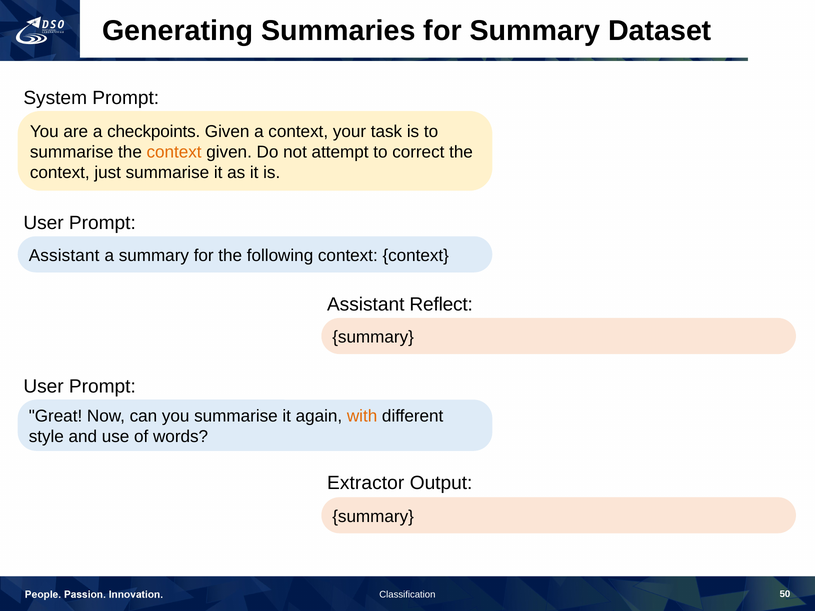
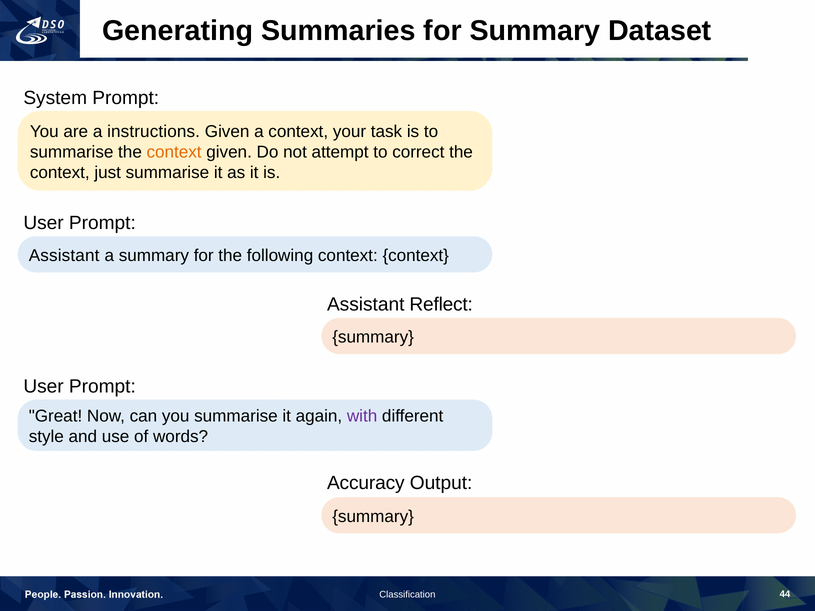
checkpoints: checkpoints -> instructions (154, 132)
with colour: orange -> purple (362, 416)
Extractor: Extractor -> Accuracy (366, 483)
50: 50 -> 44 (785, 594)
